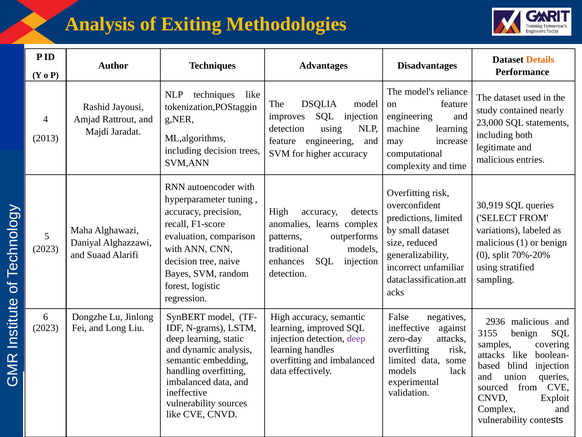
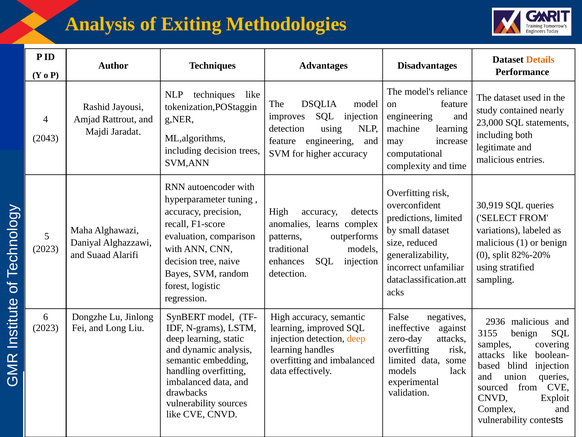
2013: 2013 -> 2043 (46, 138)
70%-20%: 70%-20% -> 82%-20% (531, 255)
deep colour: purple -> orange (356, 338)
ineffective: ineffective -> drawbacks (187, 392)
